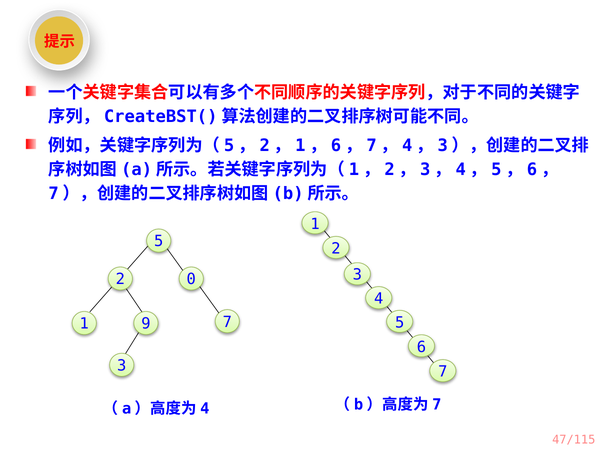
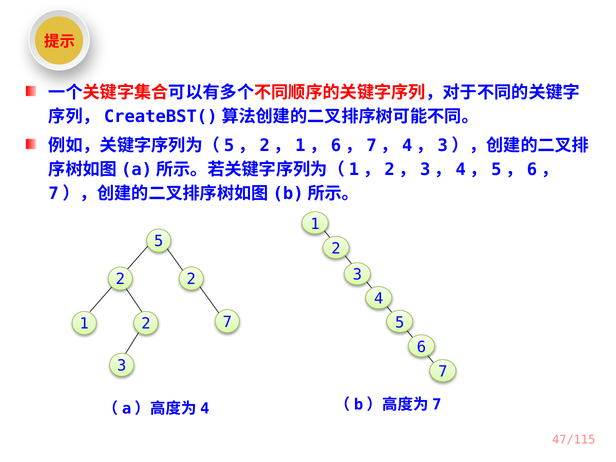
2 0: 0 -> 2 (191, 279)
9: 9 -> 2 (146, 324)
